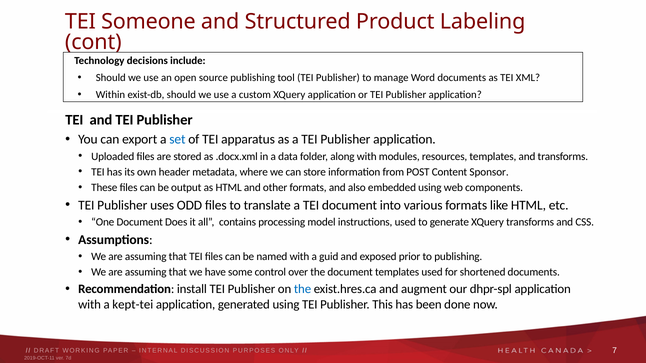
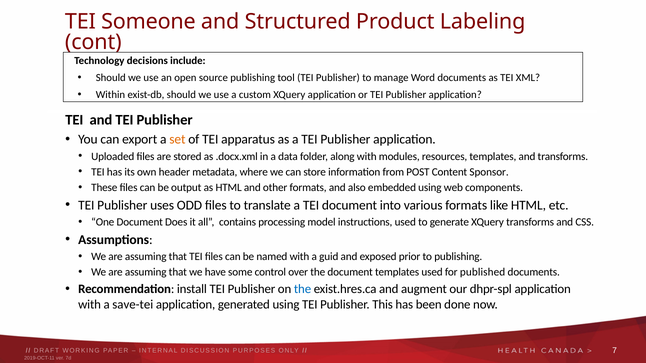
set colour: blue -> orange (177, 140)
shortened: shortened -> published (483, 272)
kept-tei: kept-tei -> save-tei (133, 305)
